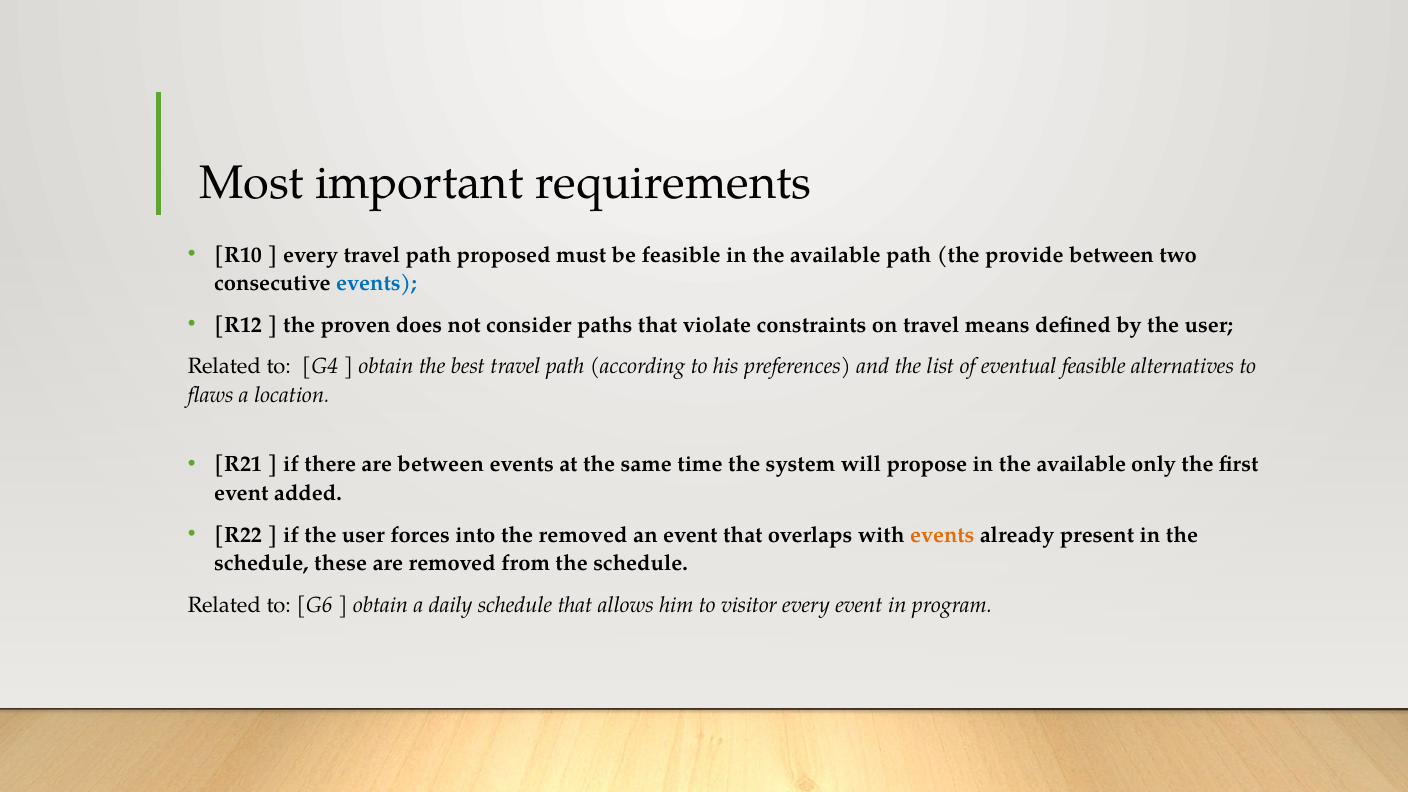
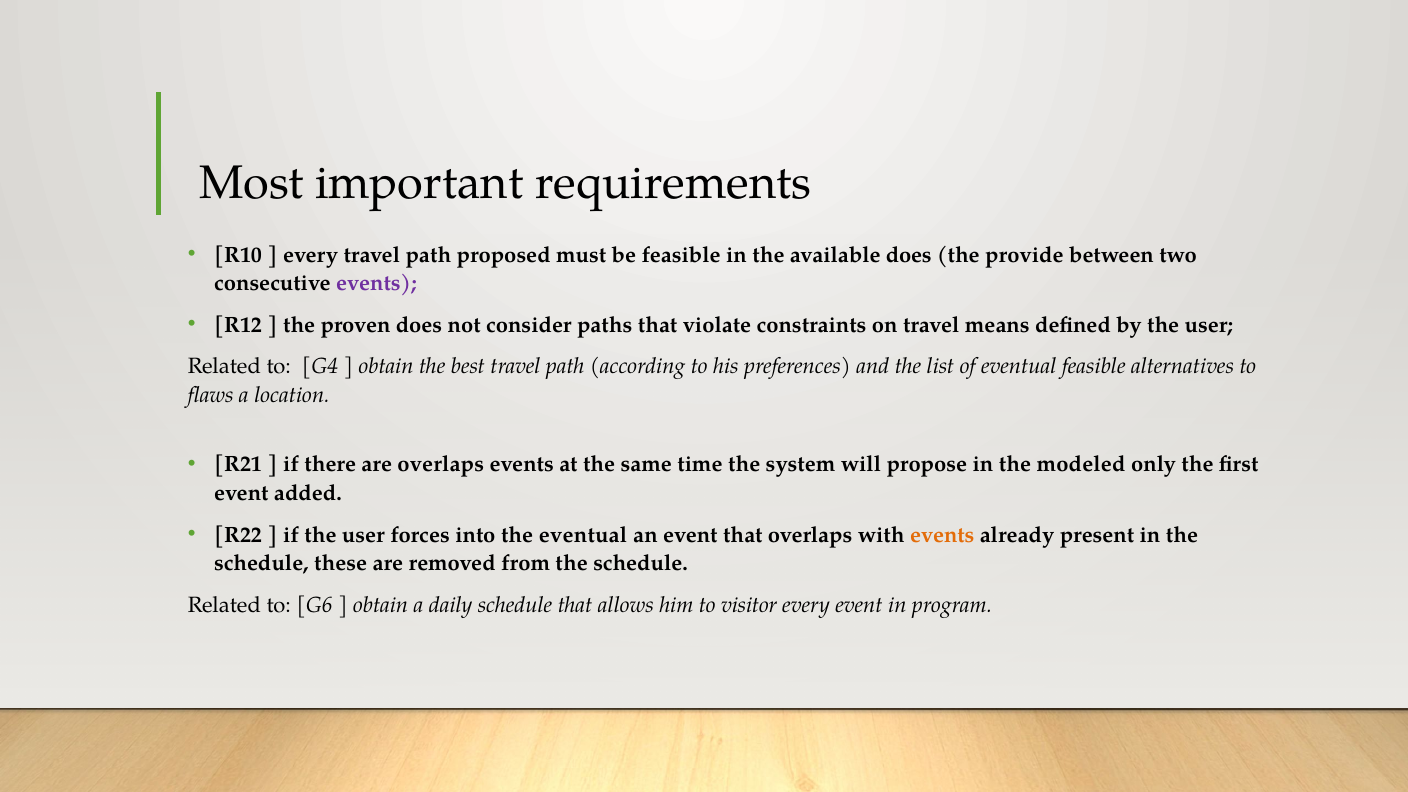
available path: path -> does (909, 255)
events colour: blue -> purple (376, 283)
are between: between -> overlaps (441, 465)
propose in the available: available -> modeled (1081, 465)
the removed: removed -> eventual (583, 535)
